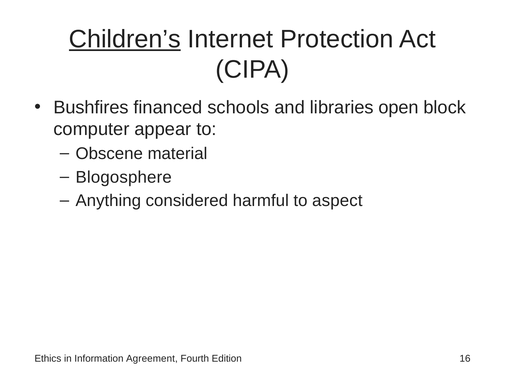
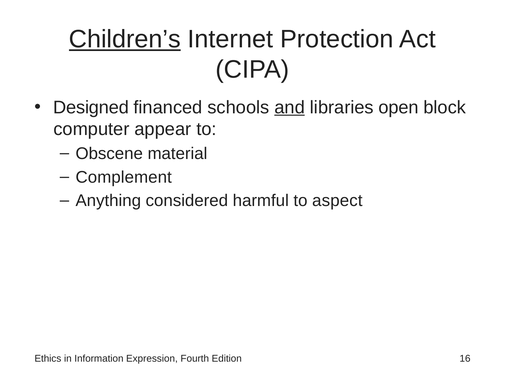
Bushfires: Bushfires -> Designed (91, 107)
and underline: none -> present (290, 107)
Blogosphere: Blogosphere -> Complement (124, 177)
Agreement: Agreement -> Expression (152, 358)
